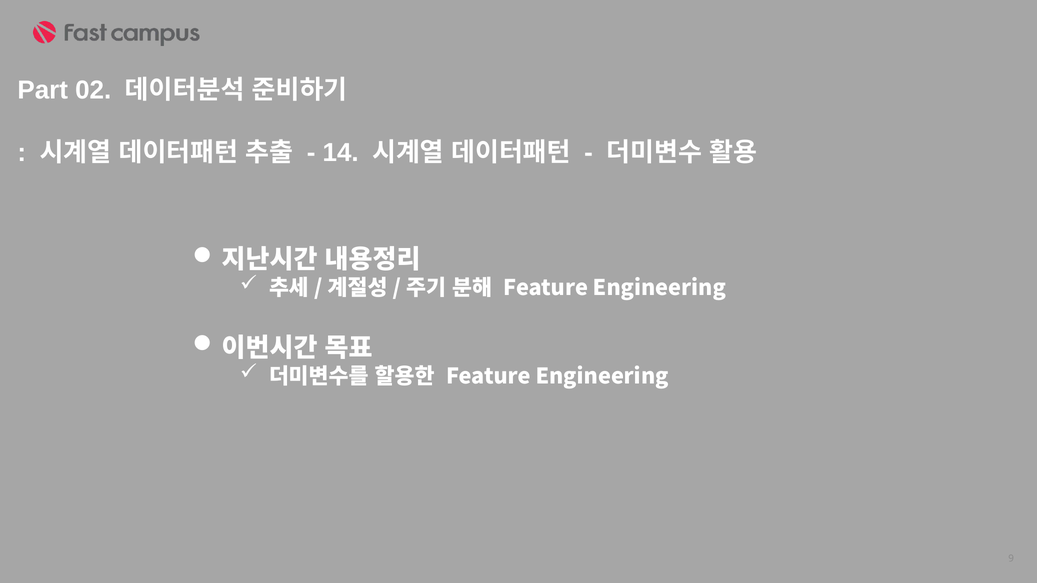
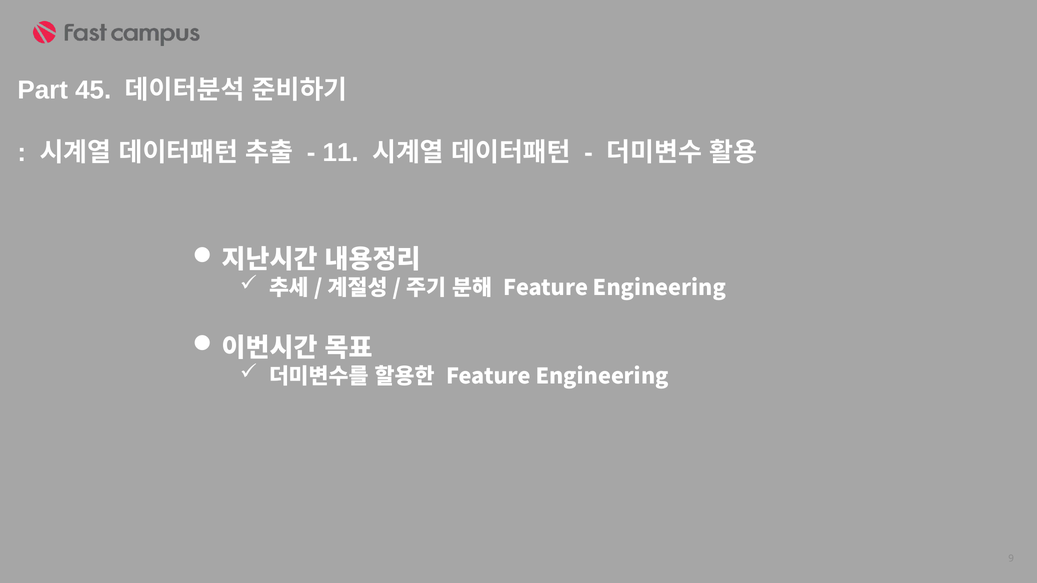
02: 02 -> 45 (93, 90)
14: 14 -> 11 (341, 153)
